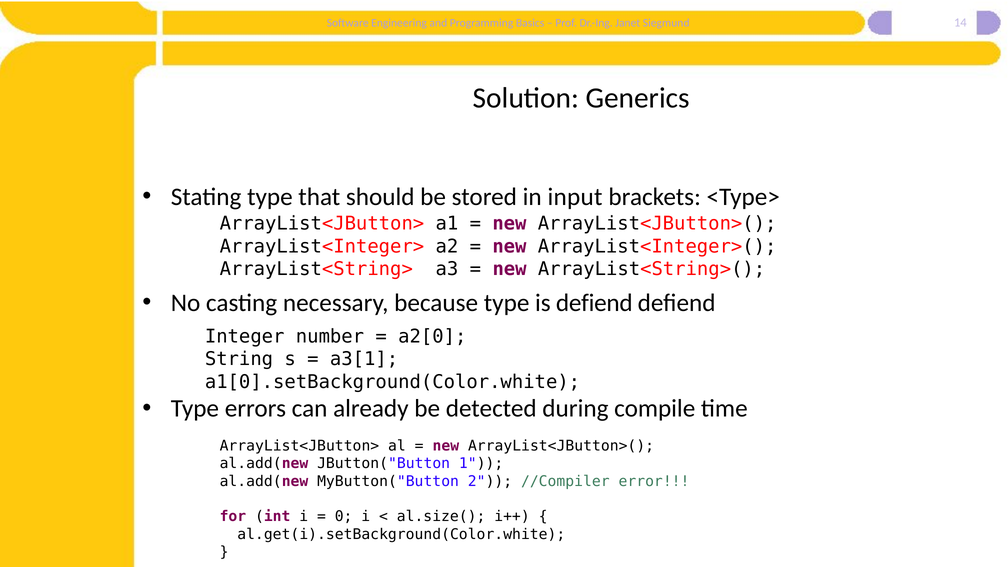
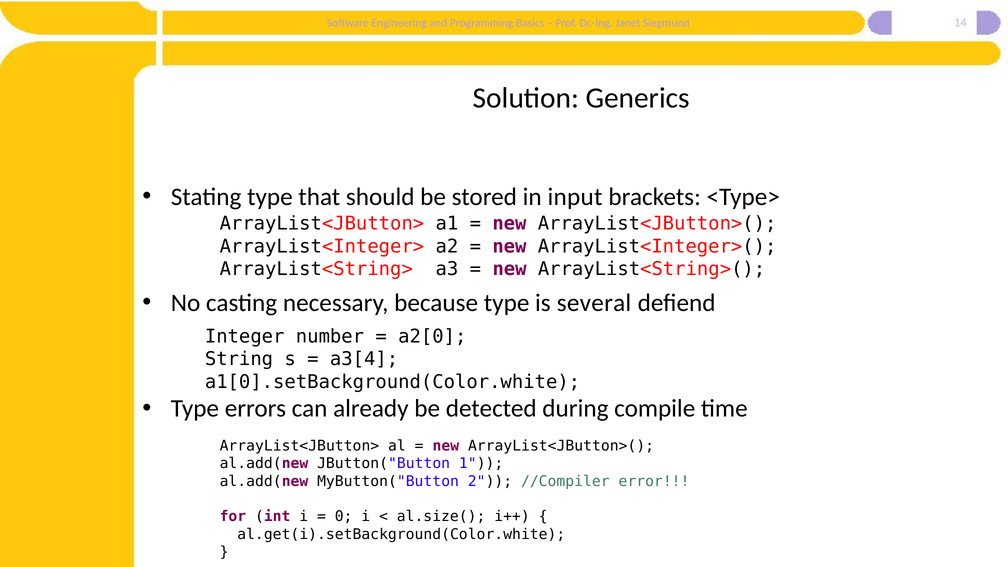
is defiend: defiend -> several (594, 303)
a3[1: a3[1 -> a3[4 (364, 359)
